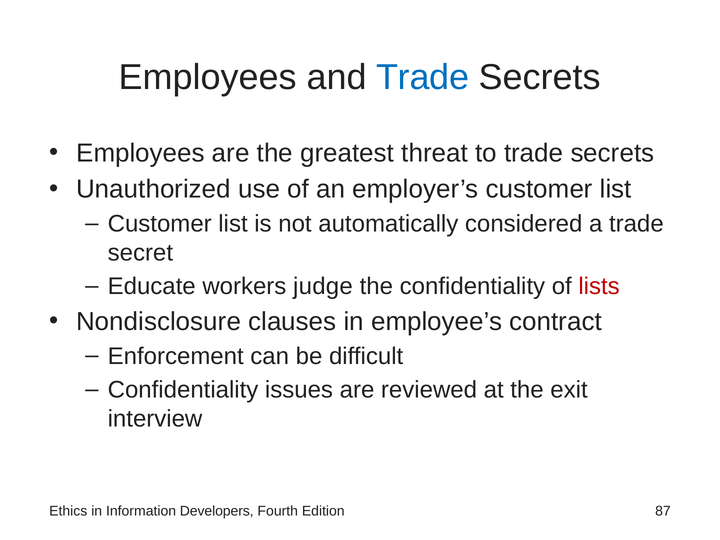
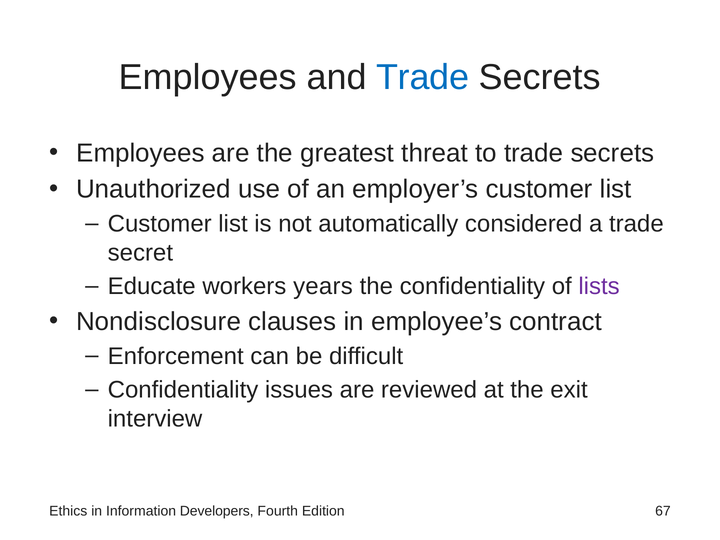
judge: judge -> years (323, 286)
lists colour: red -> purple (599, 286)
87: 87 -> 67 (663, 511)
